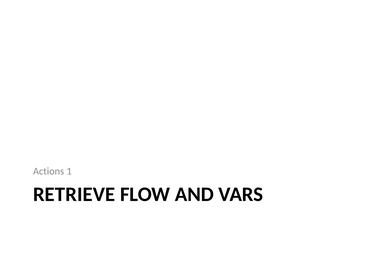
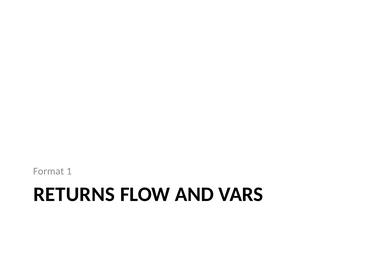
Actions: Actions -> Format (49, 171)
RETRIEVE: RETRIEVE -> RETURNS (74, 194)
